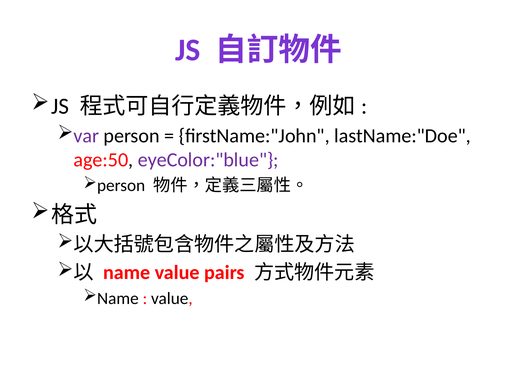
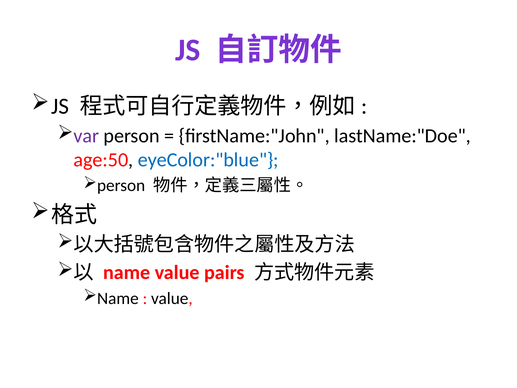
eyeColor:"blue colour: purple -> blue (208, 160)
